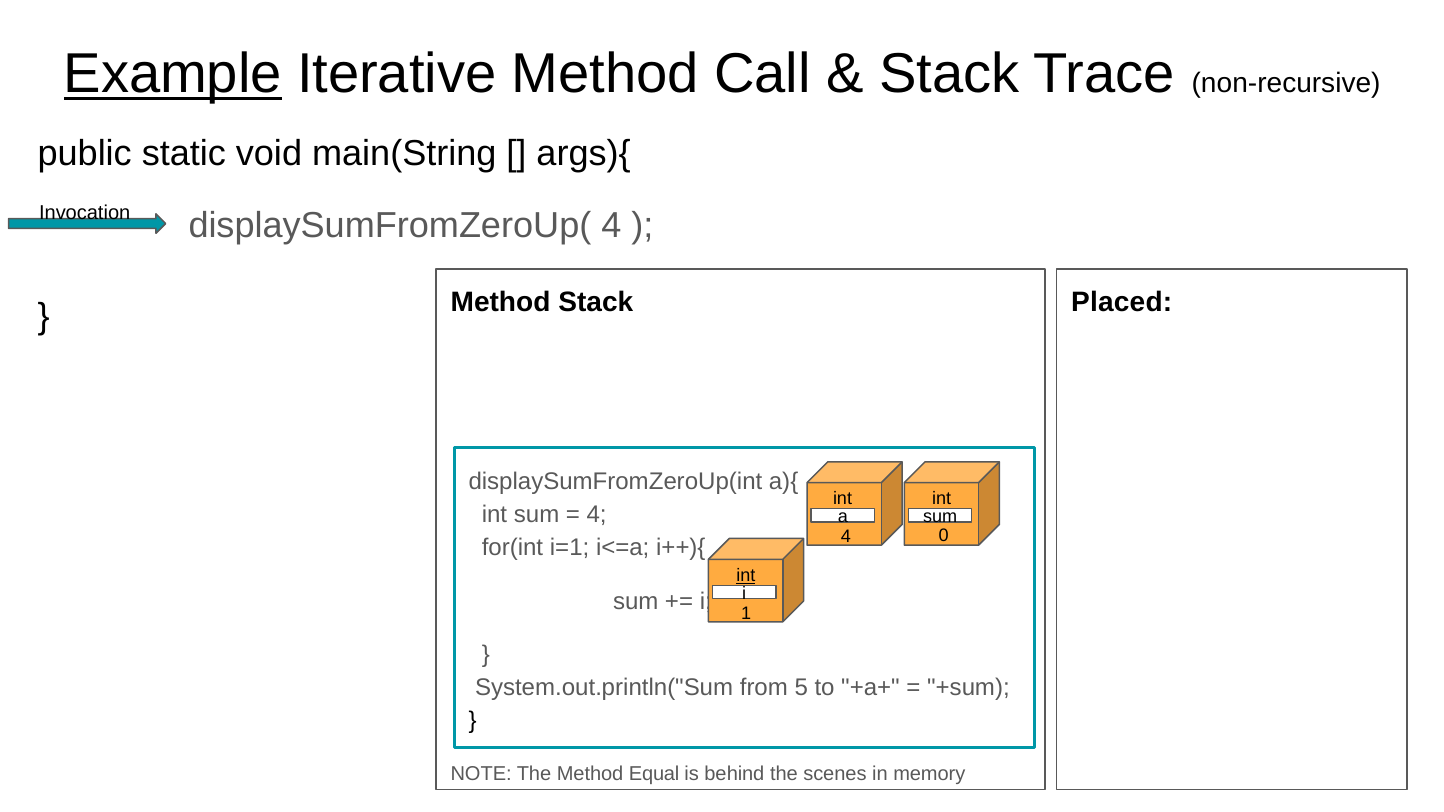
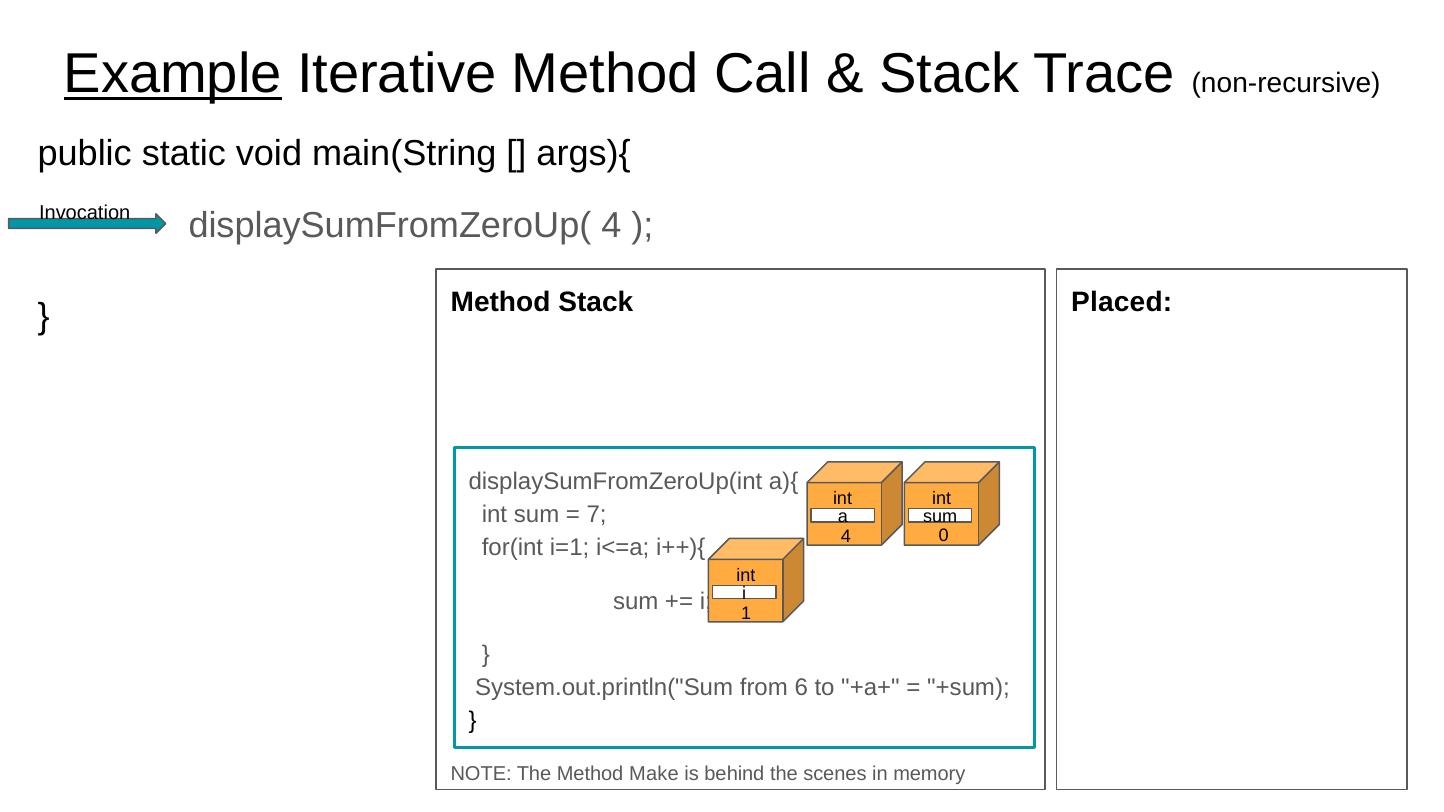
4: 4 -> 7 (597, 515)
int underline: present -> none (746, 576)
5: 5 -> 6 (801, 688)
Equal: Equal -> Make (654, 774)
